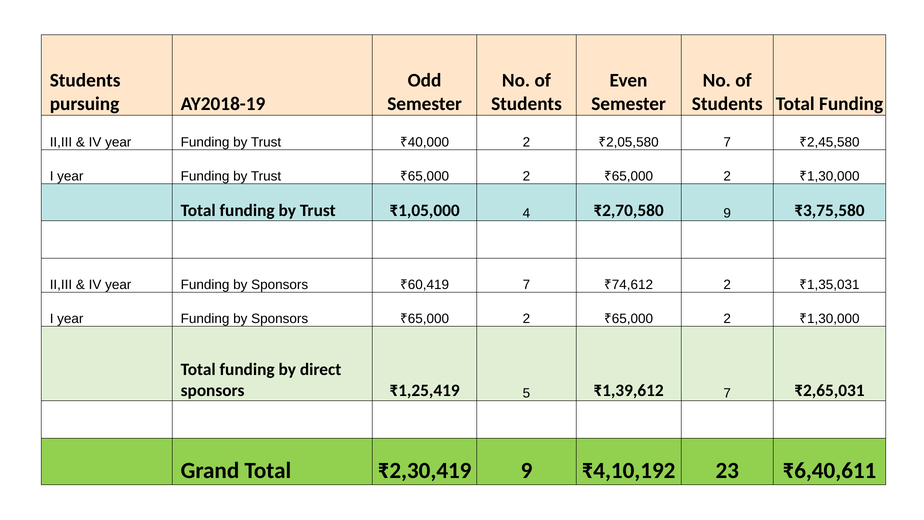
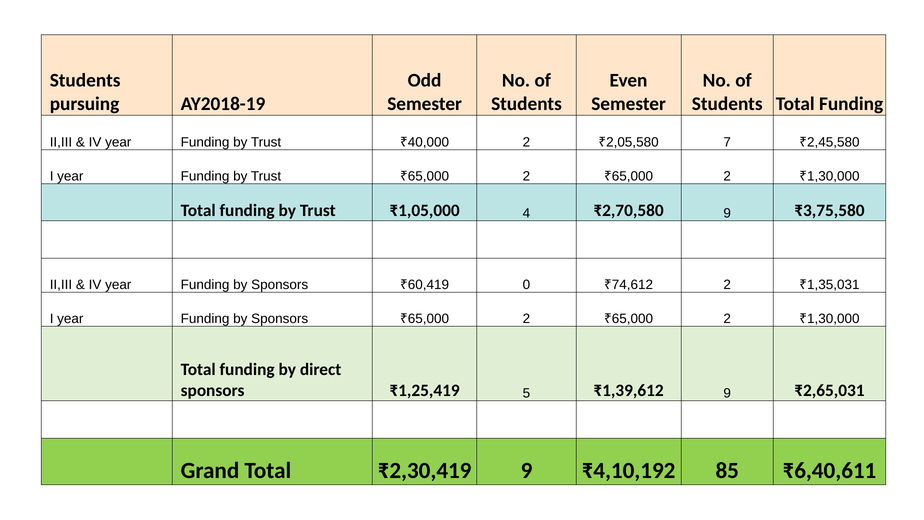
7: 7 -> 0 (526, 285)
₹1,39,612 7: 7 -> 9 (727, 393)
23: 23 -> 85 (727, 470)
